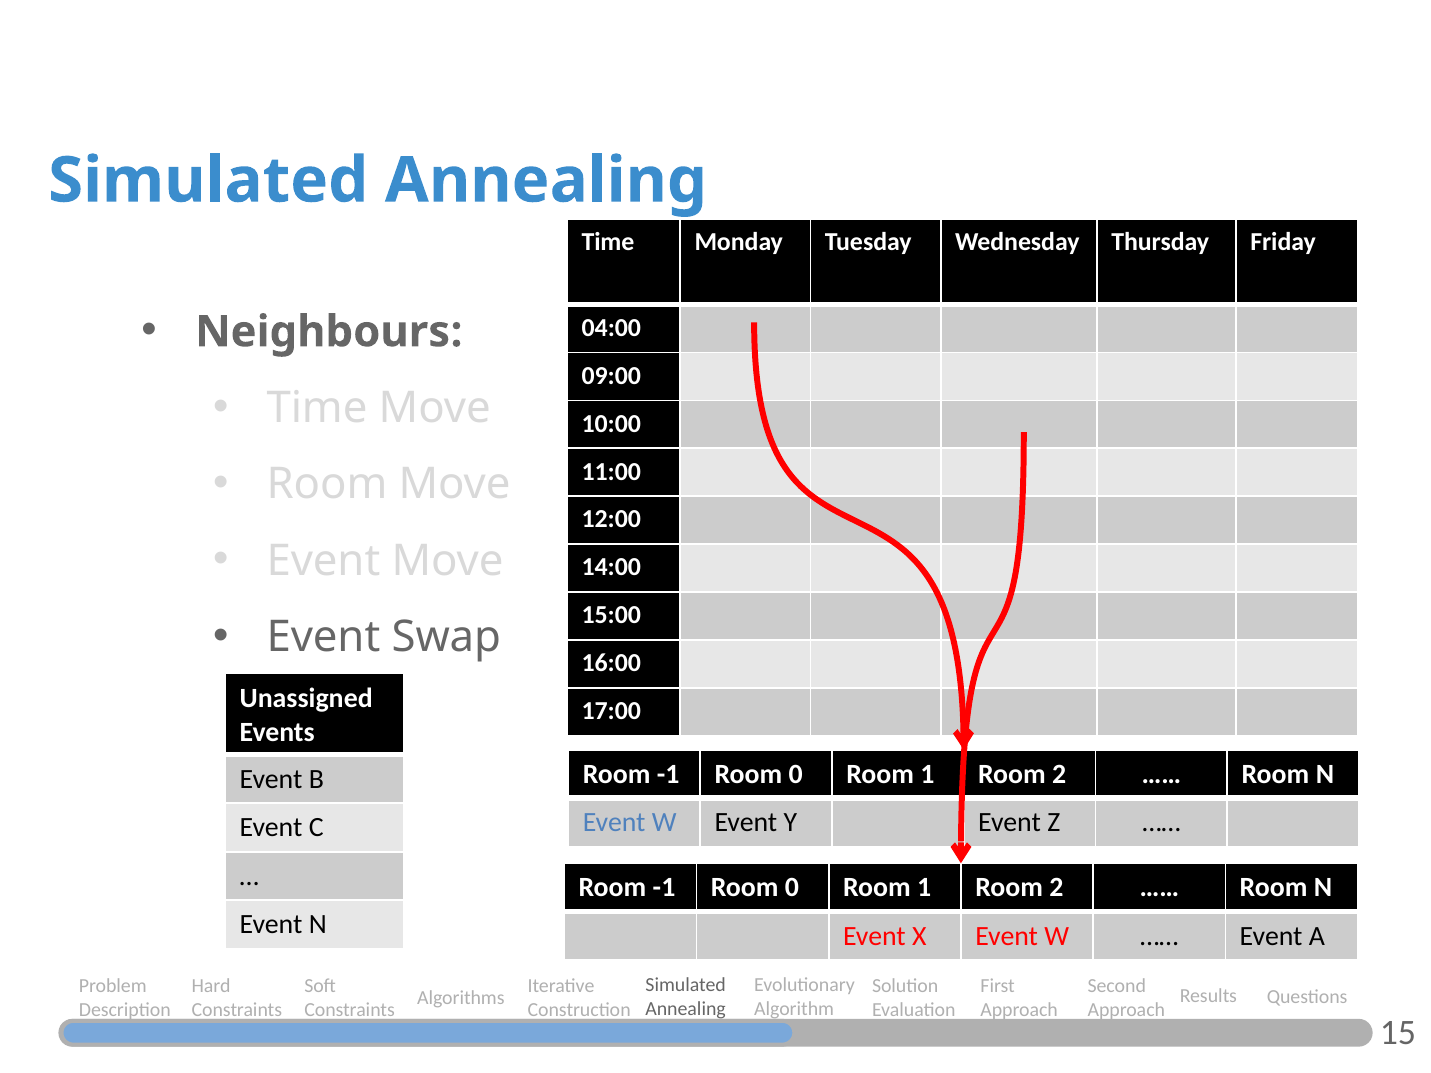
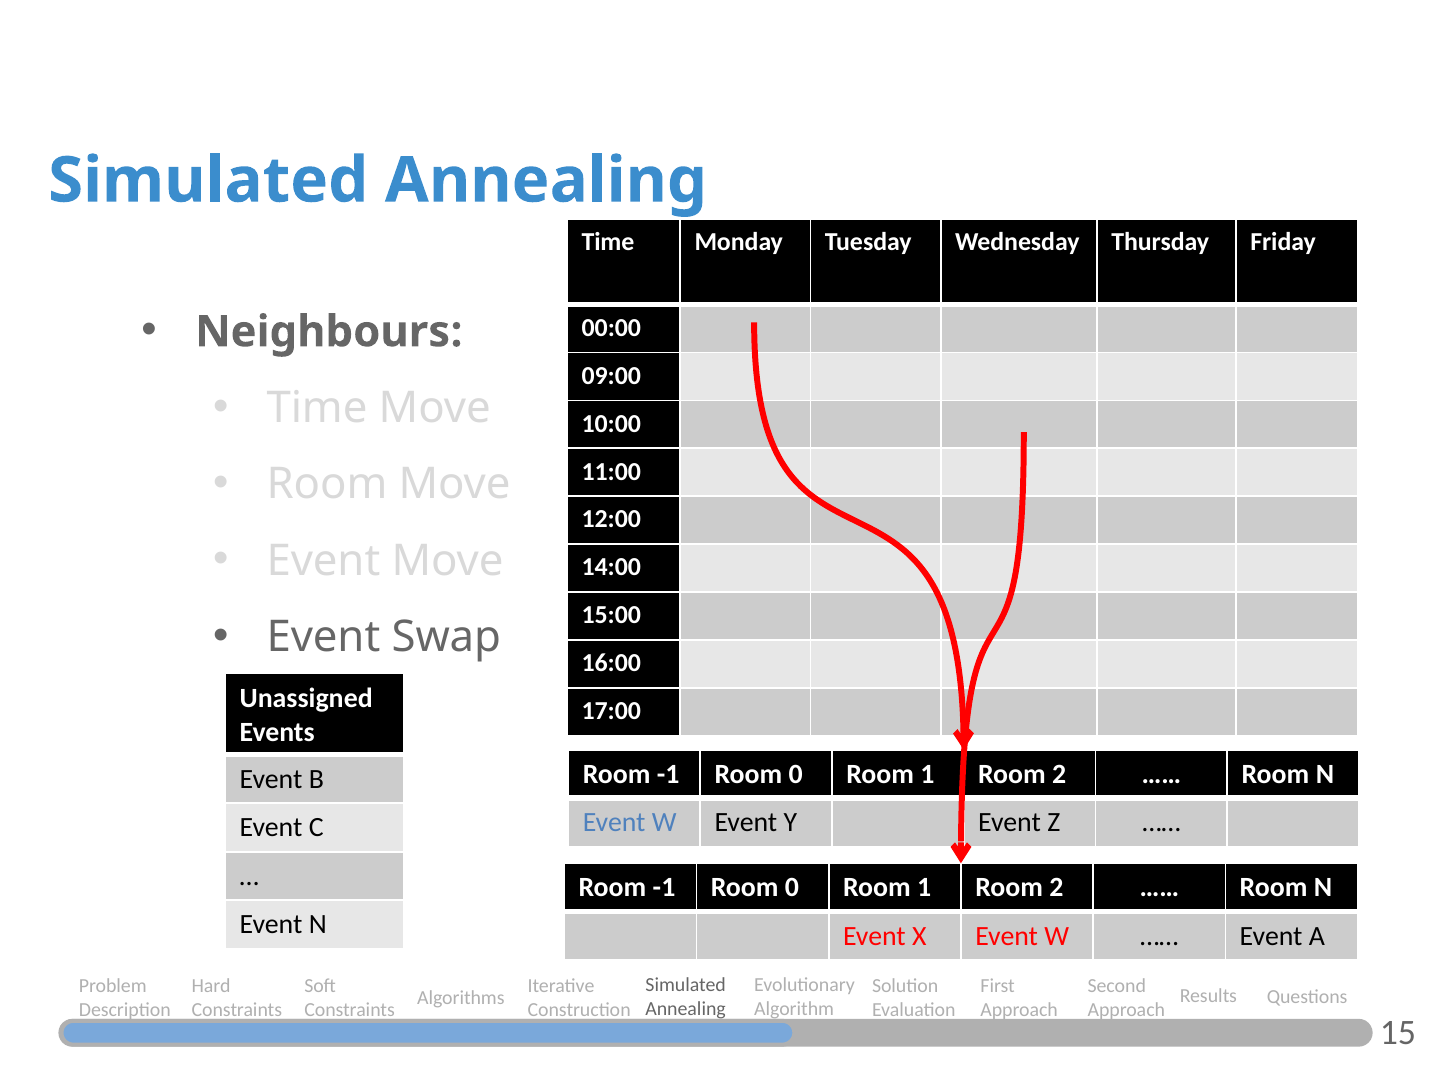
04:00: 04:00 -> 00:00 (611, 328)
